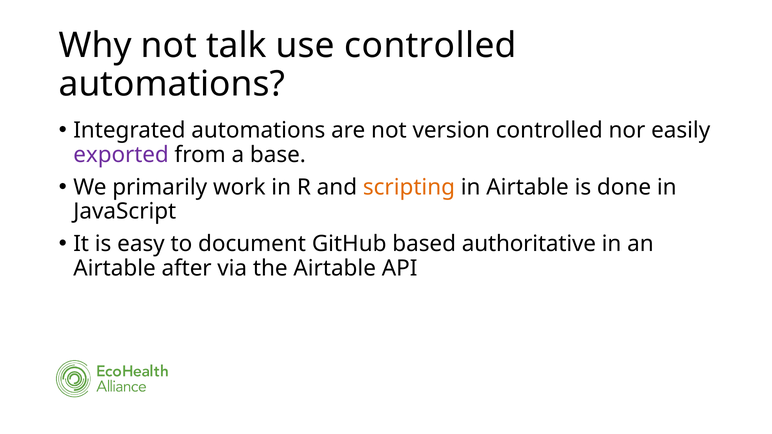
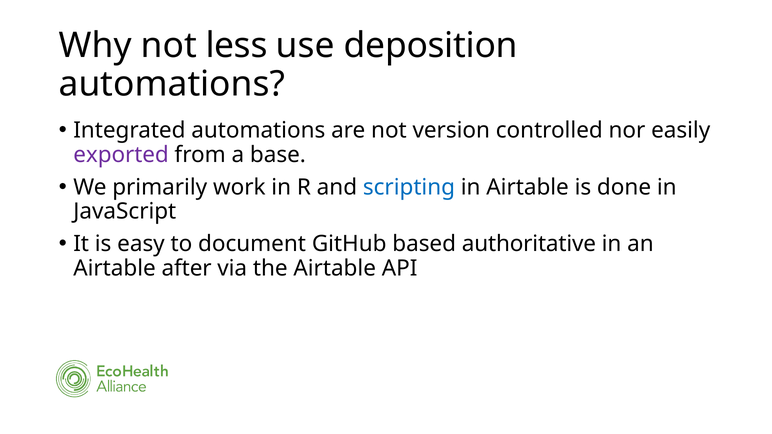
talk: talk -> less (237, 46)
use controlled: controlled -> deposition (431, 46)
scripting colour: orange -> blue (409, 187)
